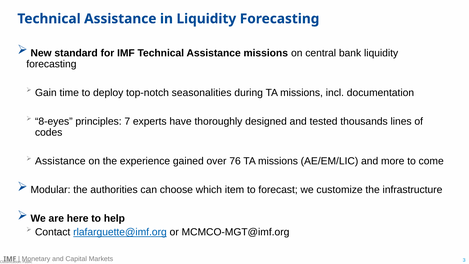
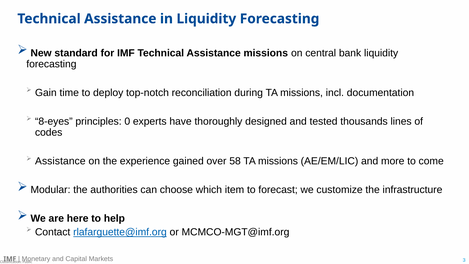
seasonalities: seasonalities -> reconciliation (202, 93)
7: 7 -> 0 (127, 121)
76: 76 -> 58 (235, 161)
